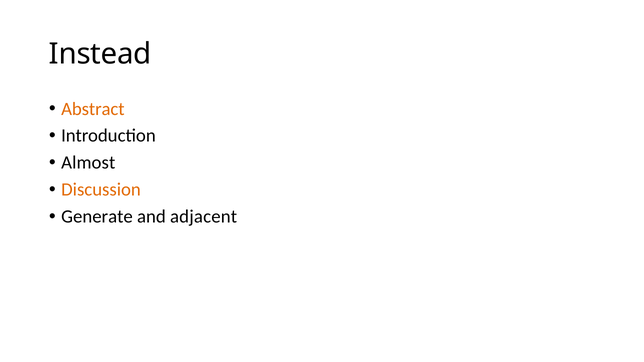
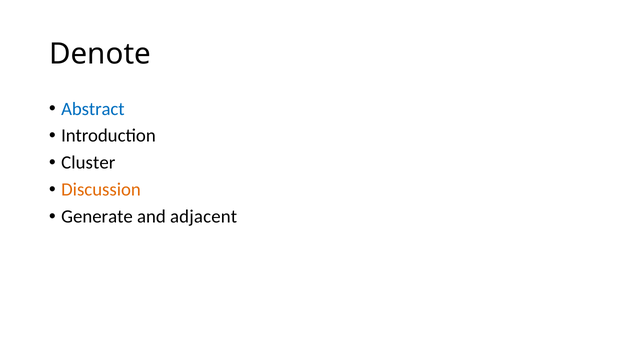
Instead: Instead -> Denote (100, 54)
Abstract colour: orange -> blue (93, 109)
Almost: Almost -> Cluster (88, 163)
